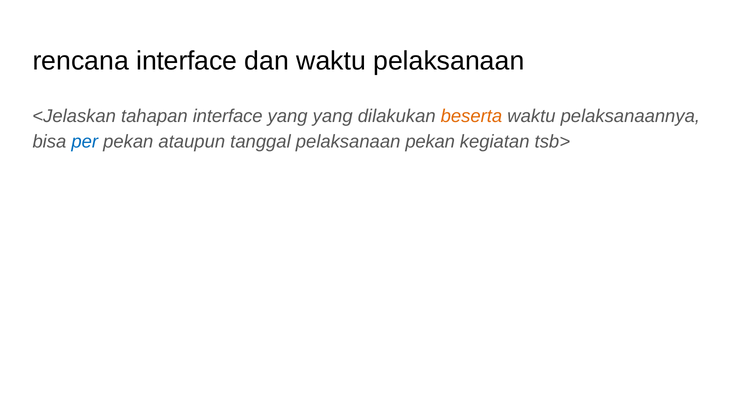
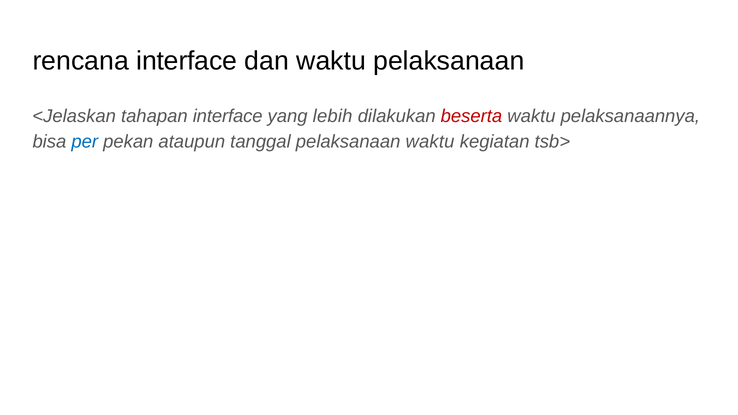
yang yang: yang -> lebih (333, 116)
beserta colour: orange -> red (471, 116)
pelaksanaan pekan: pekan -> waktu (430, 142)
